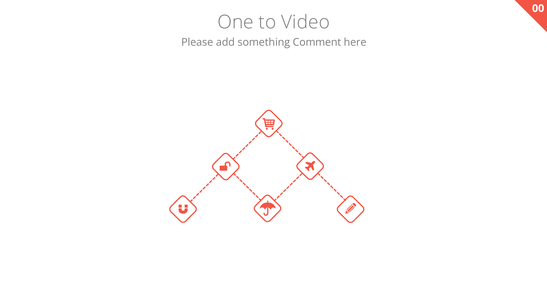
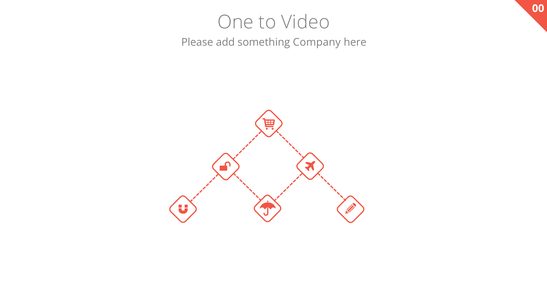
Comment: Comment -> Company (317, 43)
